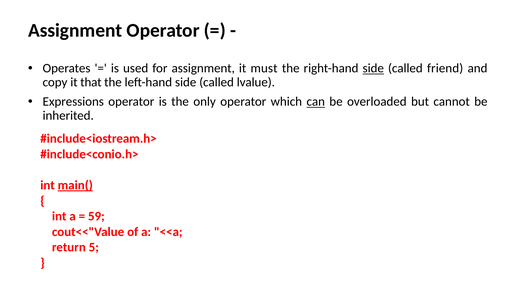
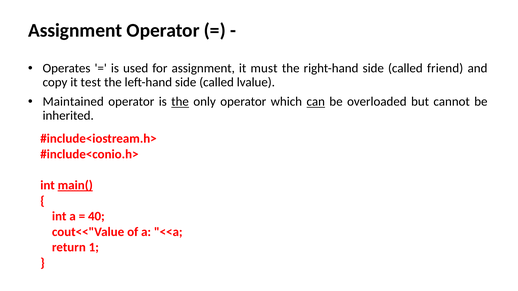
side underline: present -> none (373, 68)
that: that -> test (91, 82)
Expressions: Expressions -> Maintained (73, 102)
the underline: none -> present (180, 102)
59: 59 -> 40 (96, 217)
5: 5 -> 1 (94, 248)
